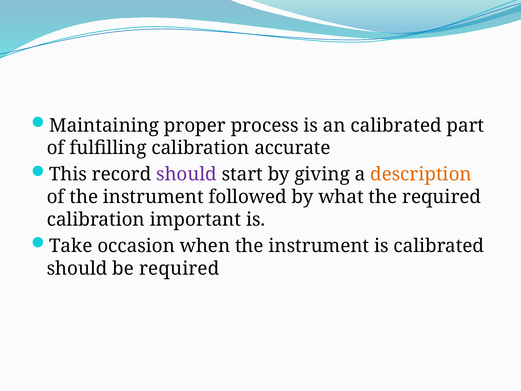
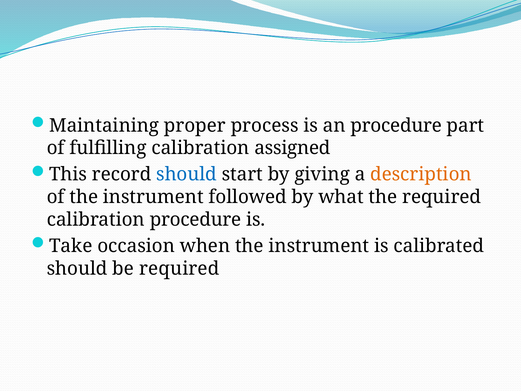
an calibrated: calibrated -> procedure (396, 125)
accurate: accurate -> assigned (292, 148)
should colour: purple -> blue (187, 174)
calibration important: important -> procedure (196, 219)
